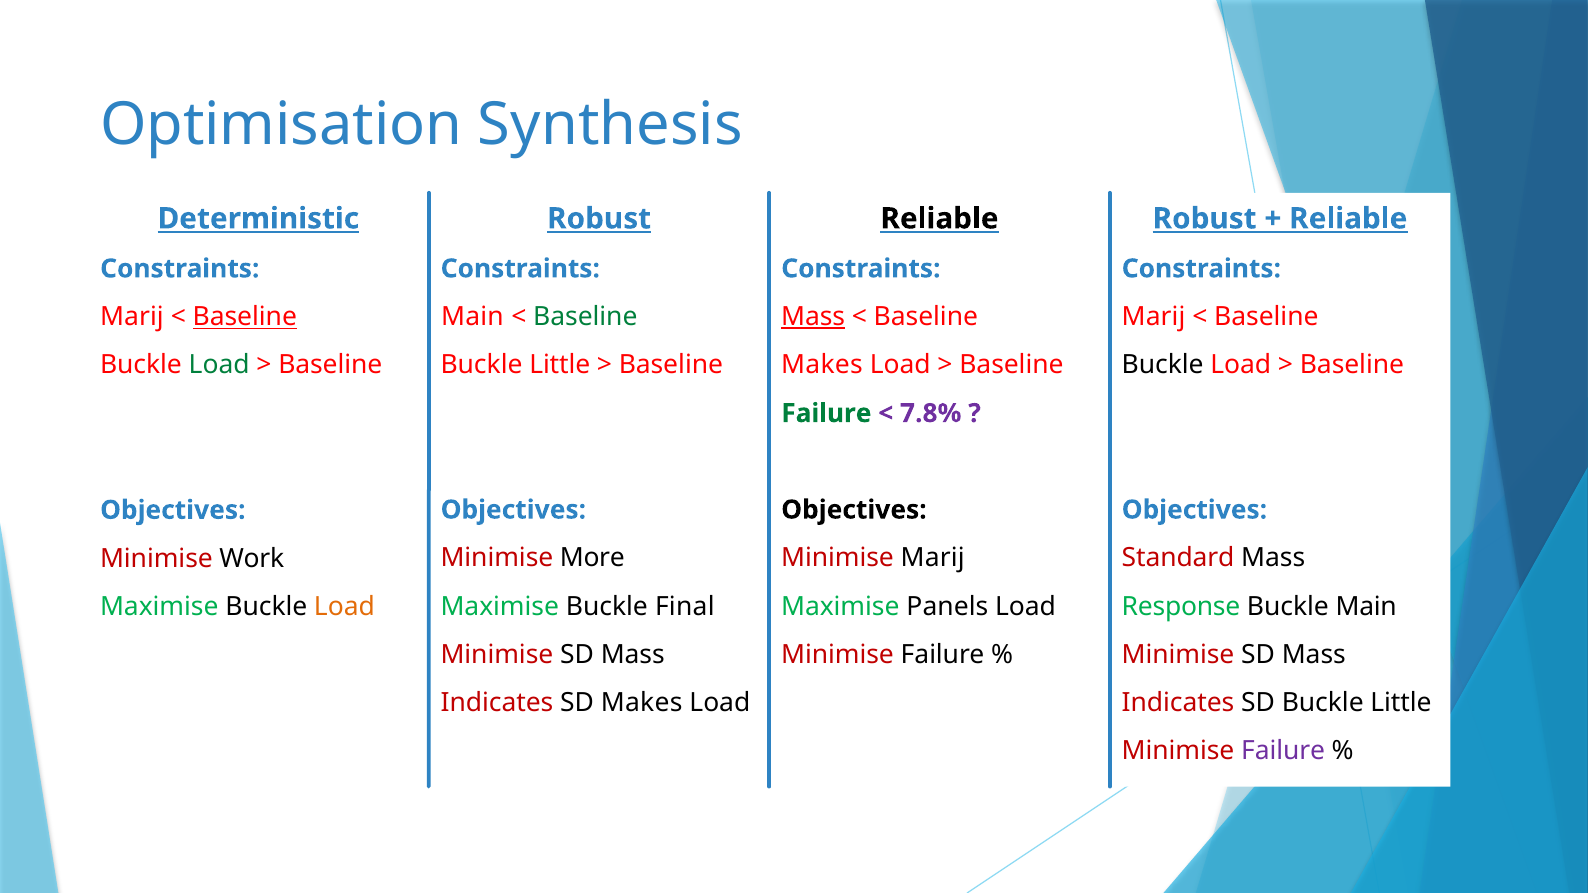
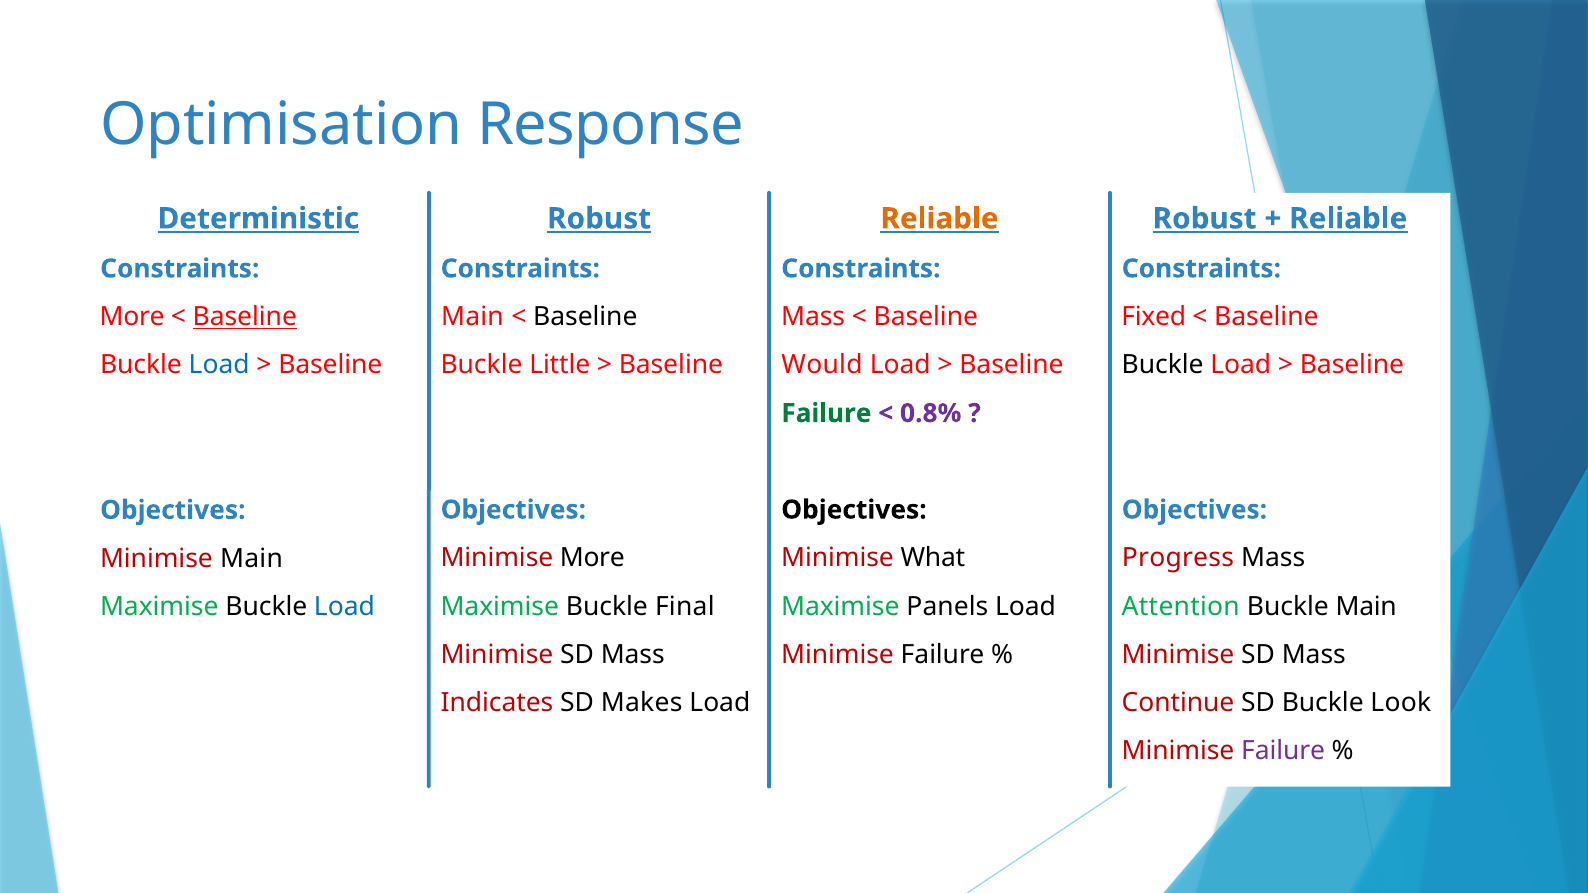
Synthesis: Synthesis -> Response (611, 125)
Reliable colour: black -> orange (940, 219)
Baseline colour: green -> black (585, 317)
Mass underline: present -> none (813, 317)
Marij: Marij -> Fixed (1154, 317)
Marij: Marij -> More (132, 317)
Makes: Makes -> Would (822, 365)
Load colour: green -> blue (219, 365)
7.8%: 7.8% -> 0.8% (931, 413)
Minimise Marij: Marij -> What (933, 558)
Standard: Standard -> Progress (1178, 558)
Minimise Work: Work -> Main (251, 559)
Response: Response -> Attention (1181, 606)
Load colour: orange -> blue (344, 607)
Indicates: Indicates -> Continue (1178, 703)
SD Buckle Little: Little -> Look (1401, 703)
